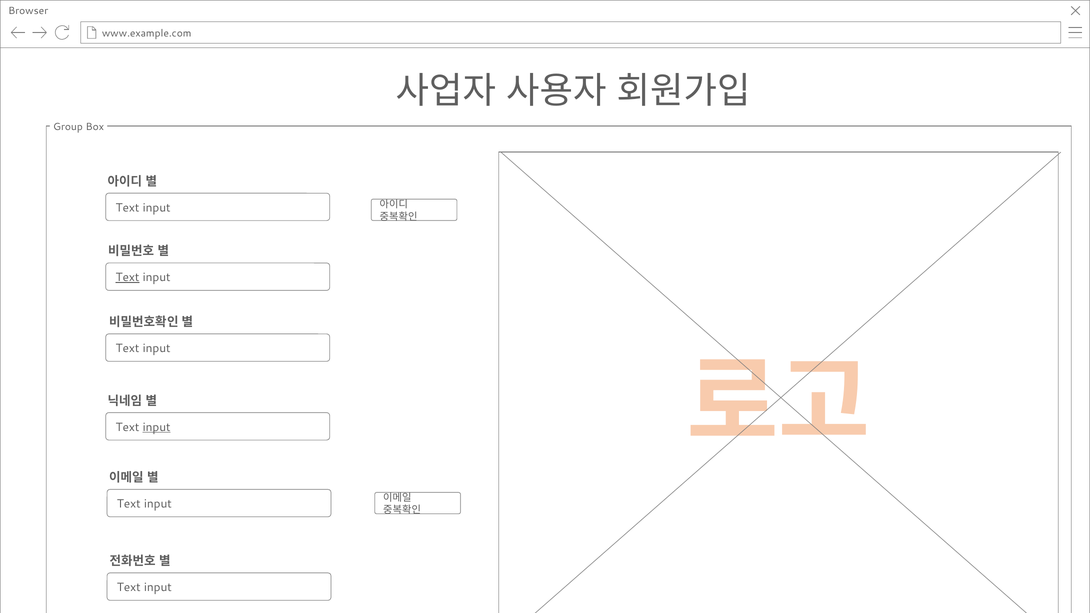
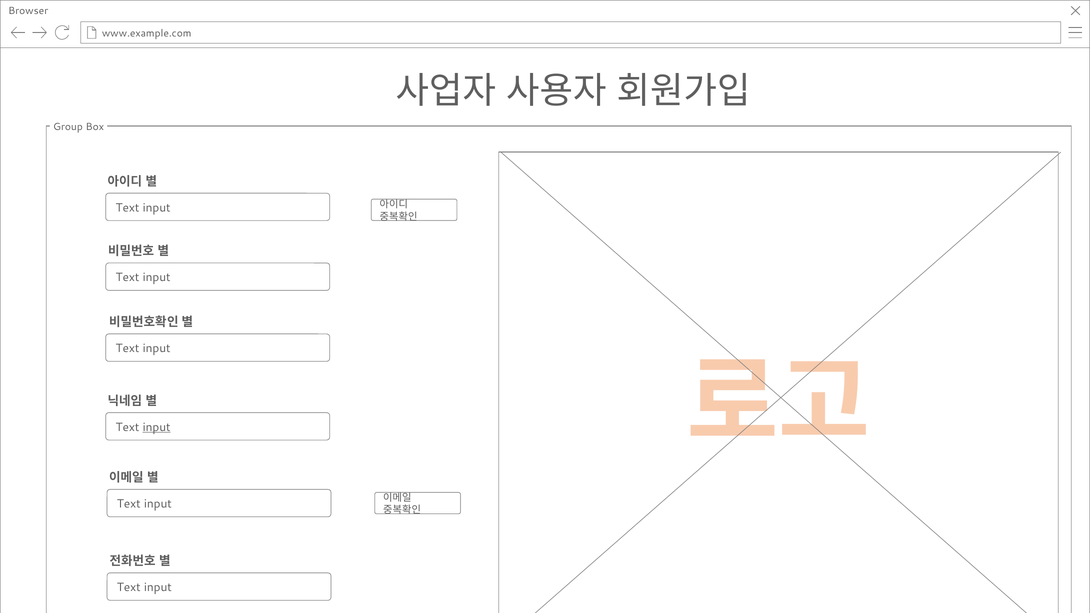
Text underline: present -> none (128, 278)
